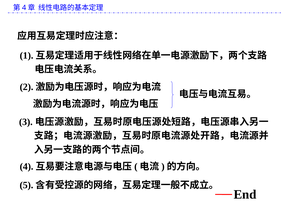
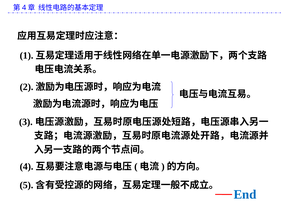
End colour: black -> blue (245, 194)
